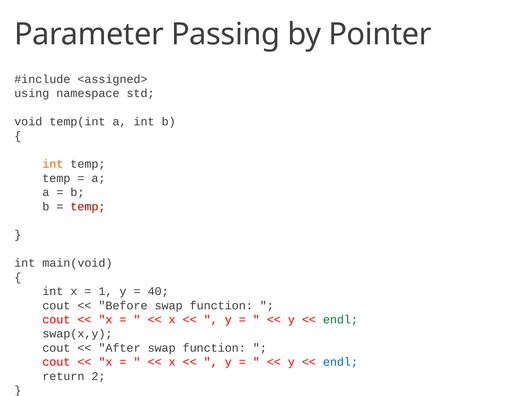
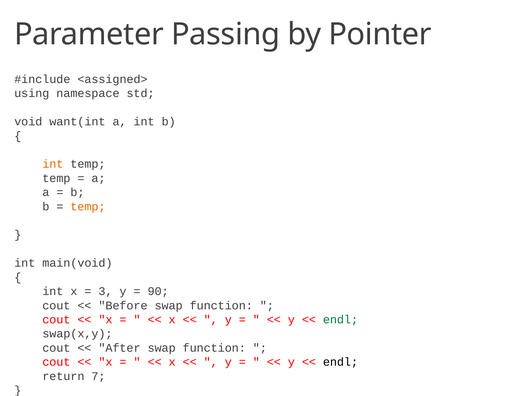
temp(int: temp(int -> want(int (77, 122)
temp colour: red -> orange (88, 207)
1: 1 -> 3 (105, 291)
40: 40 -> 90 (158, 291)
endl colour: blue -> black (340, 362)
2: 2 -> 7 (98, 376)
